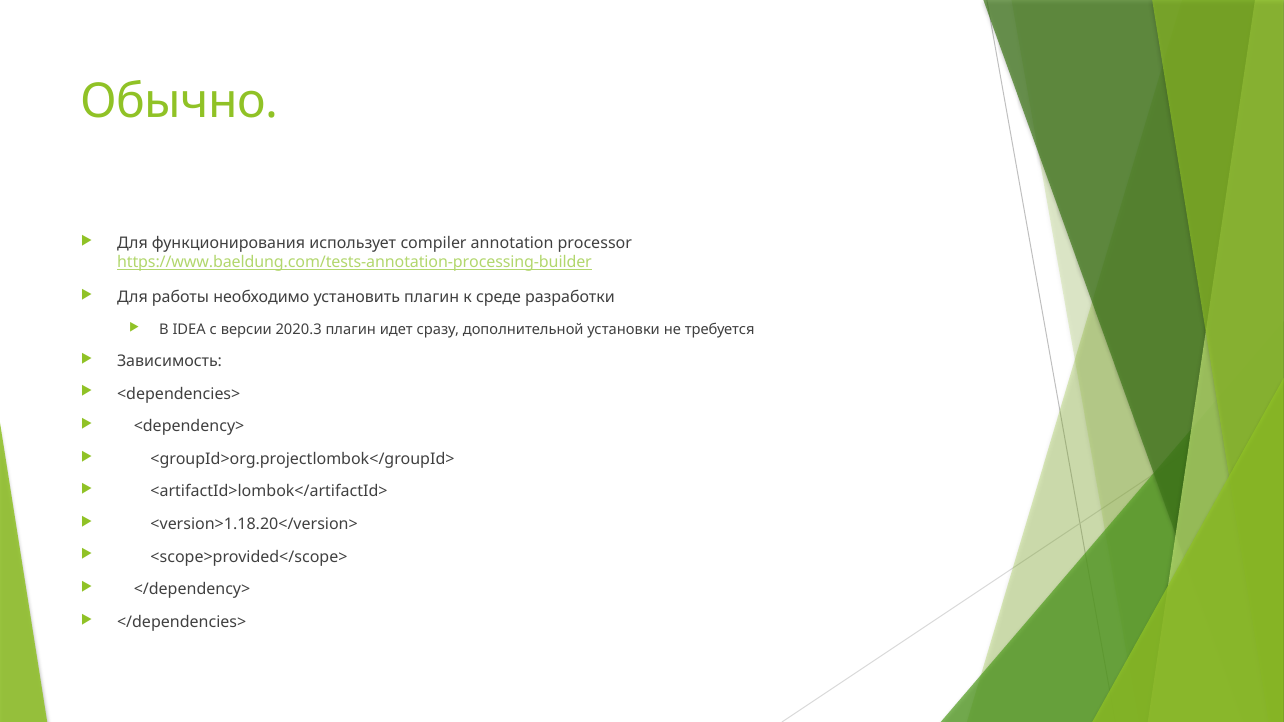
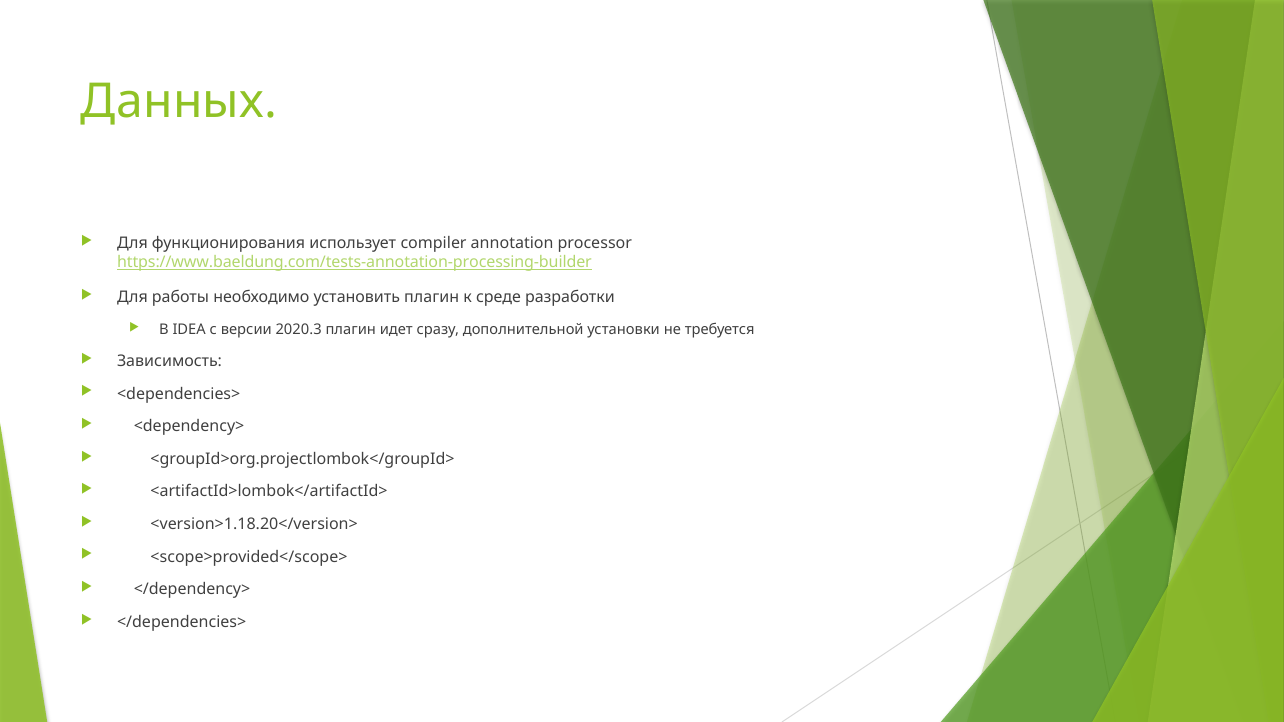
Обычно: Обычно -> Данных (179, 101)
